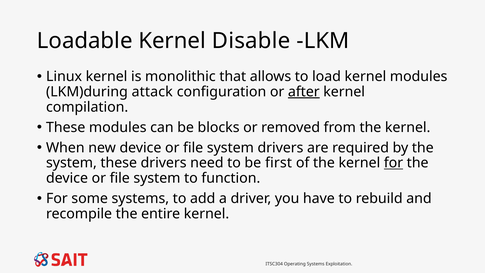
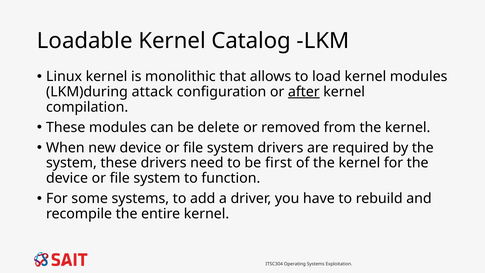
Disable: Disable -> Catalog (251, 41)
blocks: blocks -> delete (219, 127)
for underline: present -> none (393, 163)
